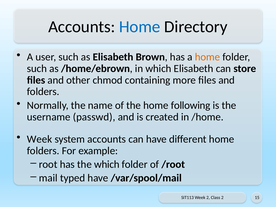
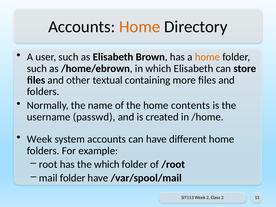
Home colour: blue -> orange (140, 27)
chmod: chmod -> textual (108, 80)
following: following -> contents (191, 105)
mail typed: typed -> folder (73, 178)
